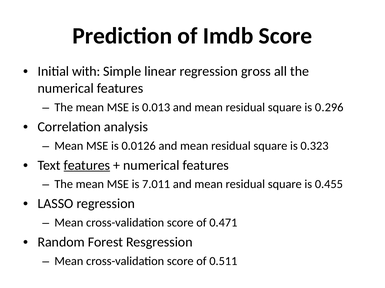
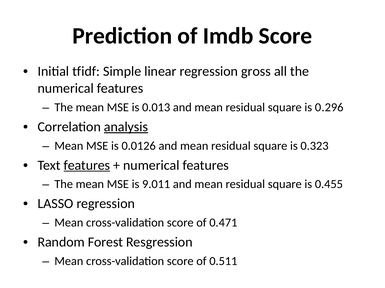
with: with -> tfidf (86, 72)
analysis underline: none -> present (126, 127)
7.011: 7.011 -> 9.011 (156, 185)
